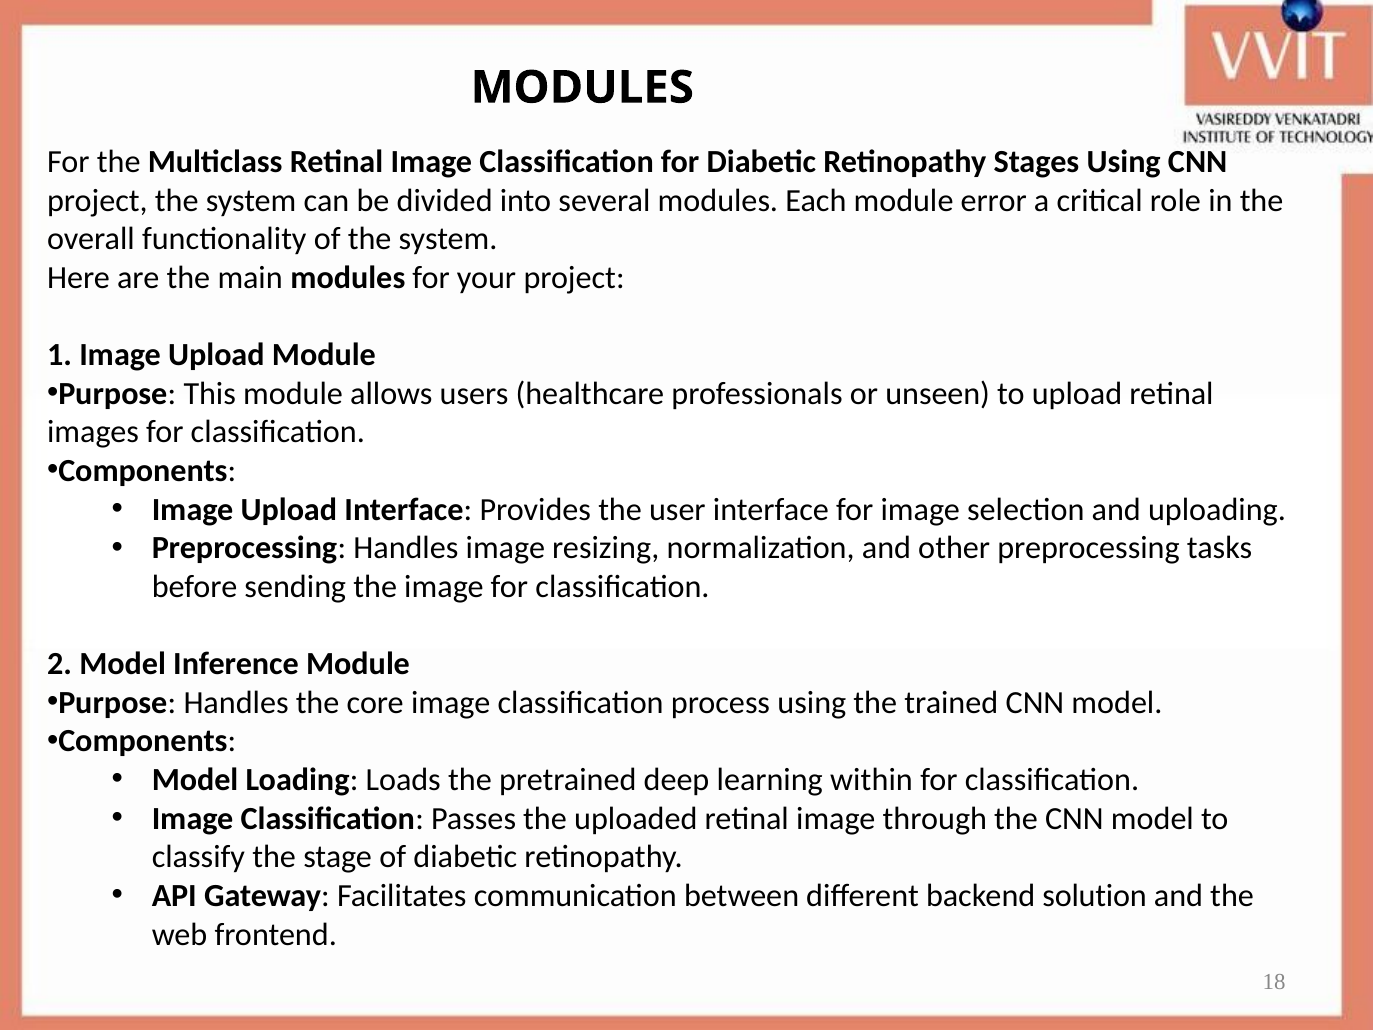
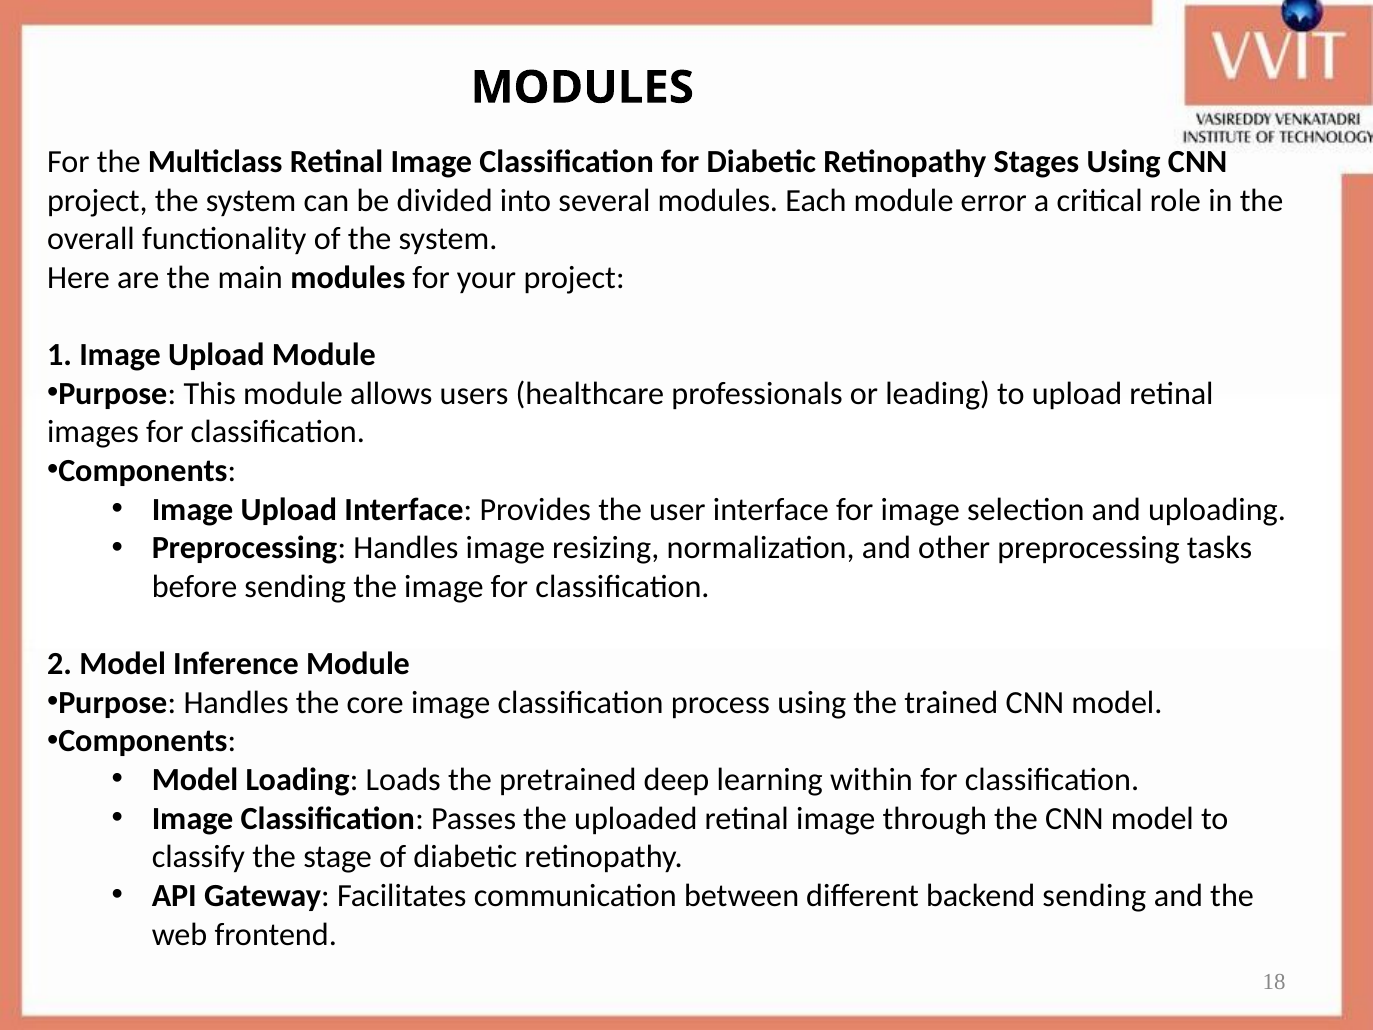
unseen: unseen -> leading (938, 394)
backend solution: solution -> sending (1094, 896)
